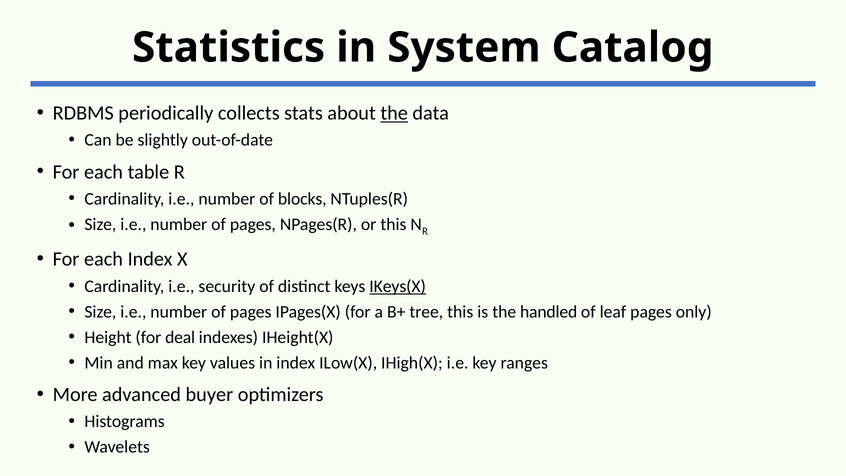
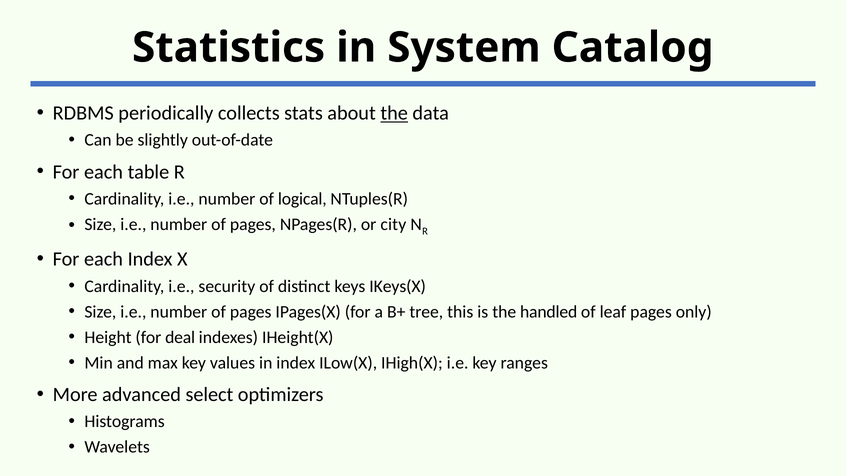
blocks: blocks -> logical (302, 199)
or this: this -> city (393, 224)
IKeys(X underline: present -> none (398, 286)
buyer: buyer -> select (209, 395)
